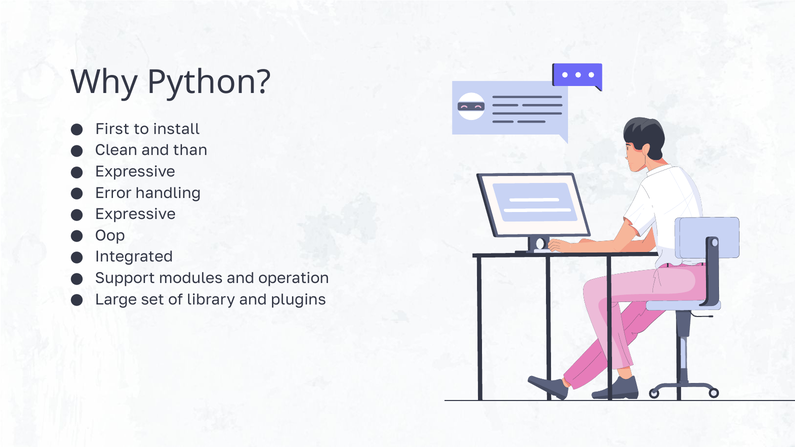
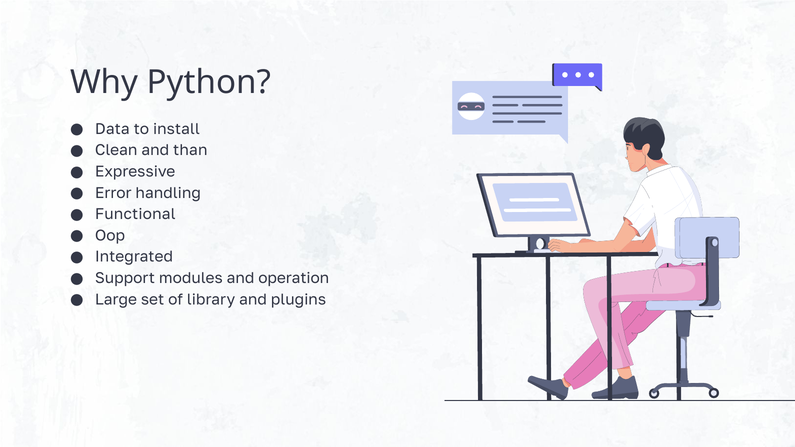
First: First -> Data (112, 129)
Expressive: Expressive -> Functional (135, 214)
